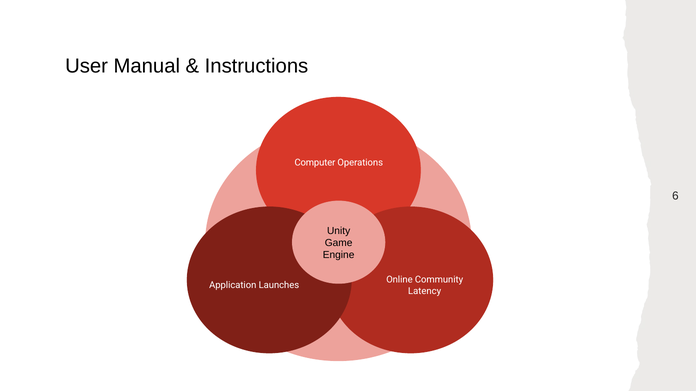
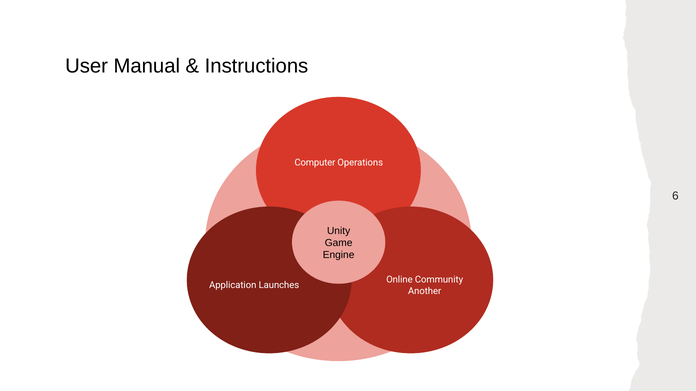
Latency: Latency -> Another (425, 291)
